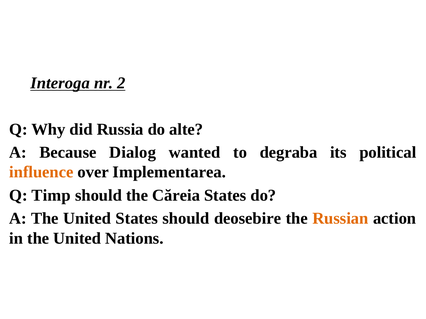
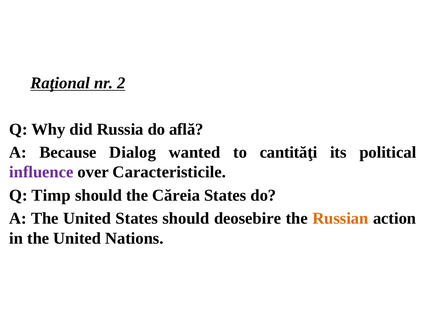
Interoga: Interoga -> Raţional (60, 83)
alte: alte -> află (186, 129)
degraba: degraba -> cantităţi (289, 153)
influence colour: orange -> purple (41, 172)
Implementarea: Implementarea -> Caracteristicile (169, 172)
